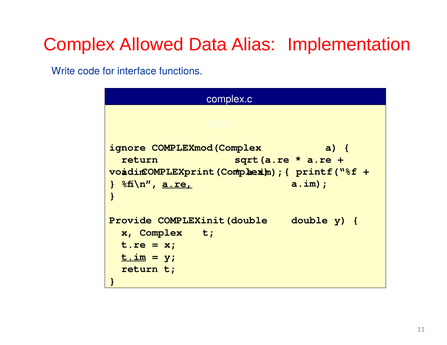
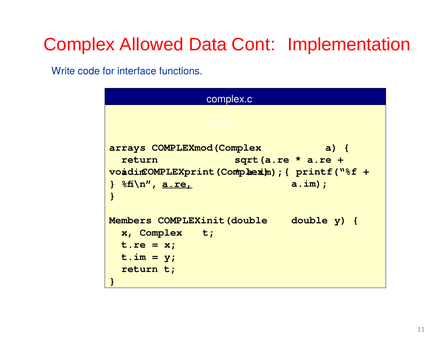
Data Alias: Alias -> Cont (253, 45)
ignore: ignore -> arrays (127, 147)
Provide: Provide -> Members (131, 220)
t.im underline: present -> none (134, 257)
